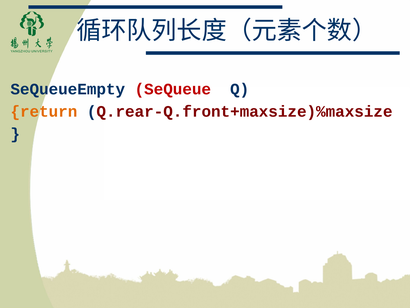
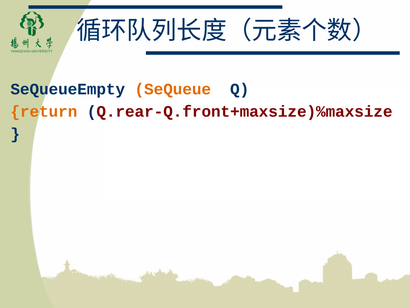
SeQueue colour: red -> orange (173, 89)
